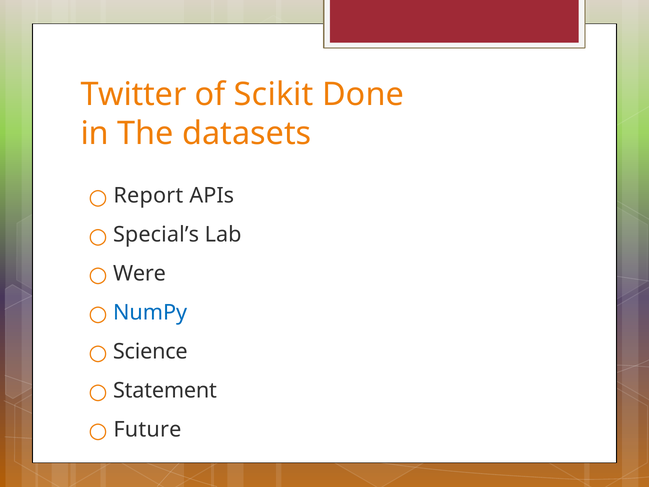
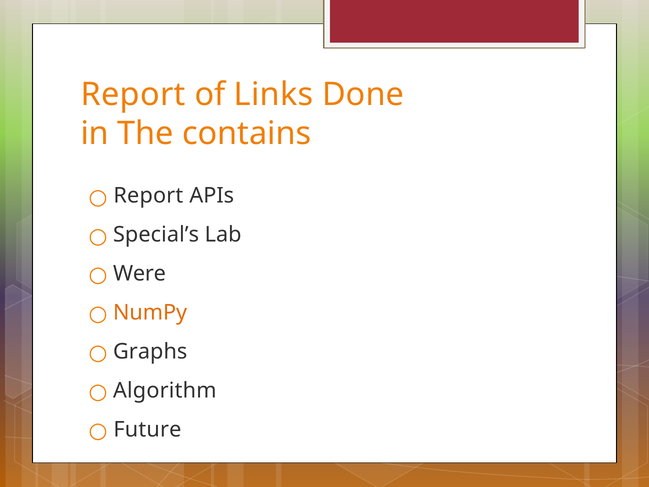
Twitter: Twitter -> Report (133, 95)
Scikit: Scikit -> Links (274, 95)
datasets: datasets -> contains (247, 134)
NumPy colour: blue -> orange (150, 312)
Science: Science -> Graphs (150, 351)
Statement: Statement -> Algorithm (165, 390)
